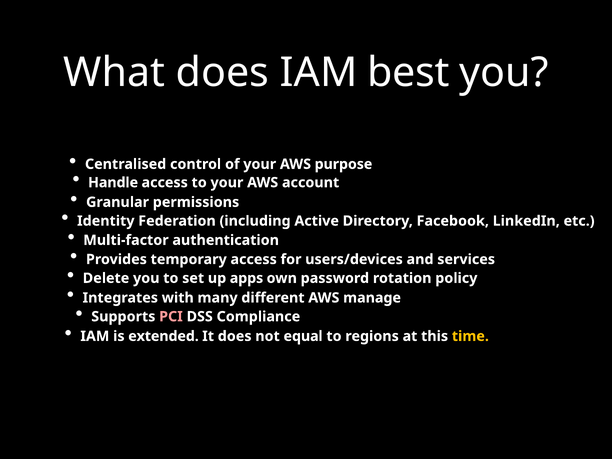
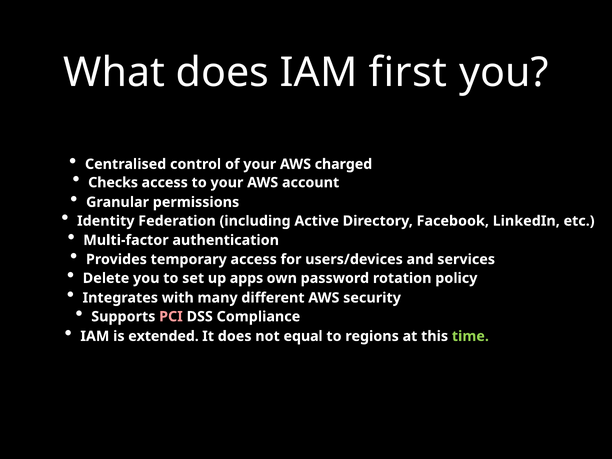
best: best -> first (408, 72)
purpose: purpose -> charged (343, 164)
Handle: Handle -> Checks (113, 183)
manage: manage -> security (372, 298)
time colour: yellow -> light green (470, 336)
